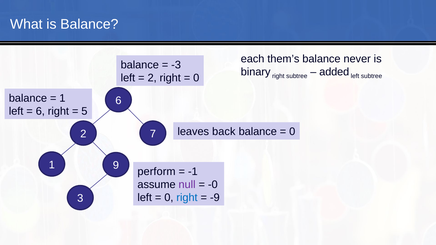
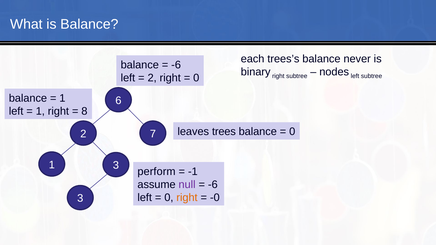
them’s: them’s -> trees’s (283, 59)
-3: -3 -> -6 (176, 65)
added: added -> nodes (334, 72)
6: 6 -> 1 (40, 111)
5: 5 -> 8 (84, 111)
back: back -> trees (224, 132)
1 9: 9 -> 3 (116, 166)
-0: -0 -> -6 (213, 185)
right colour: blue -> orange (187, 198)
-9: -9 -> -0 (215, 198)
